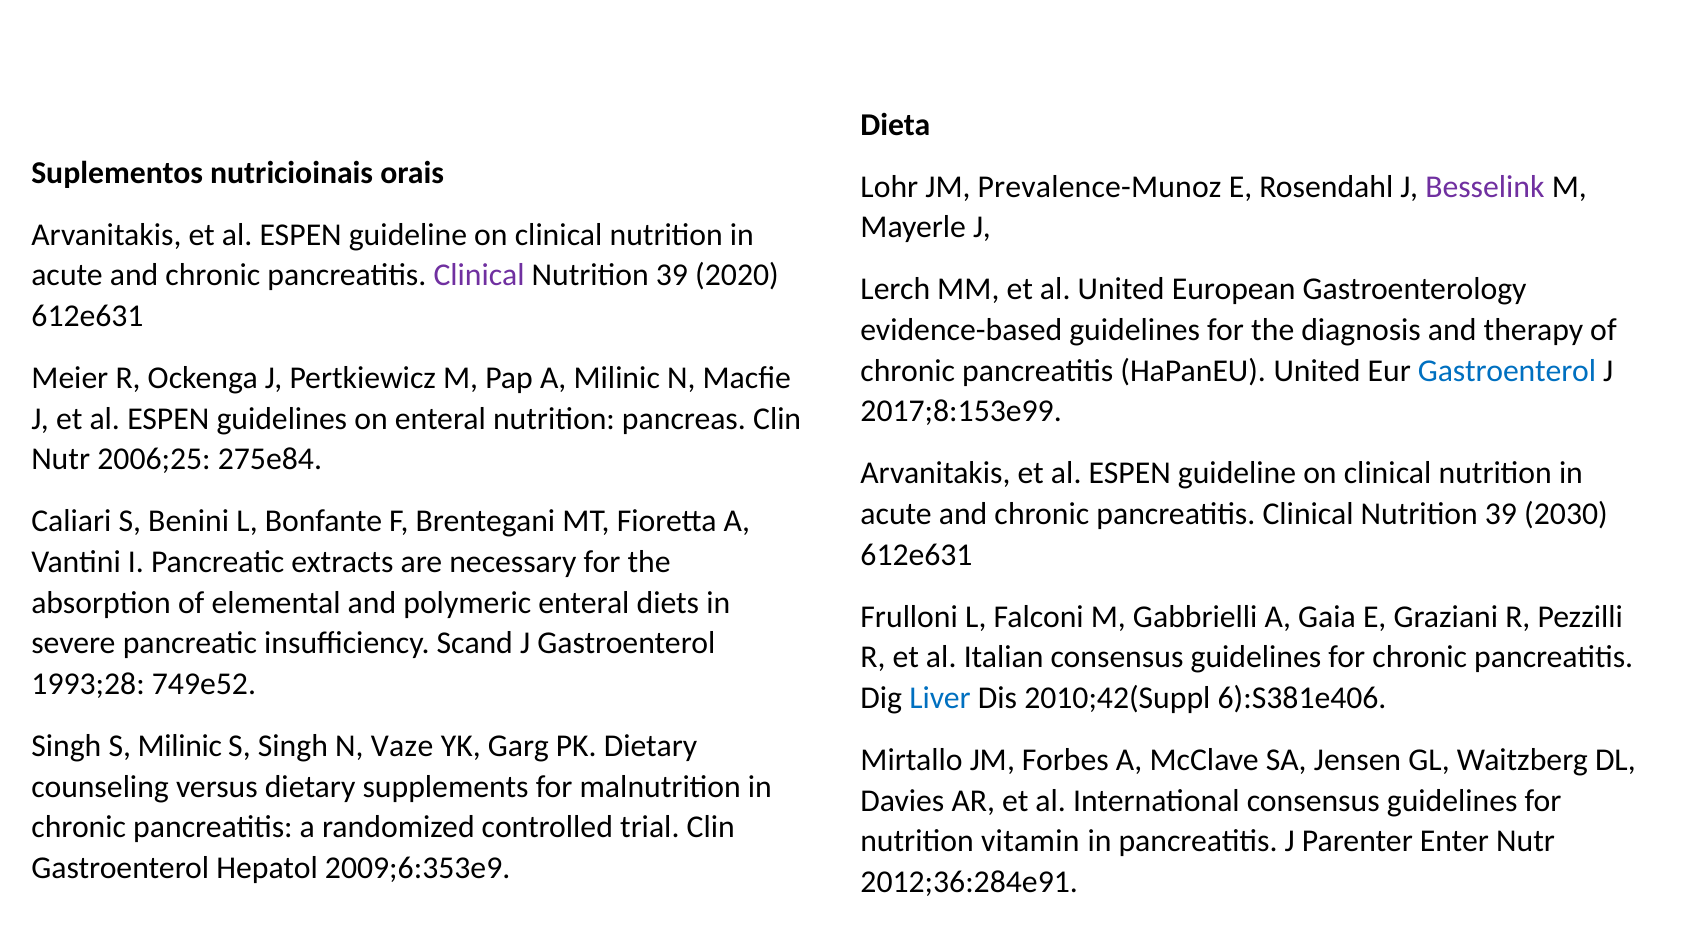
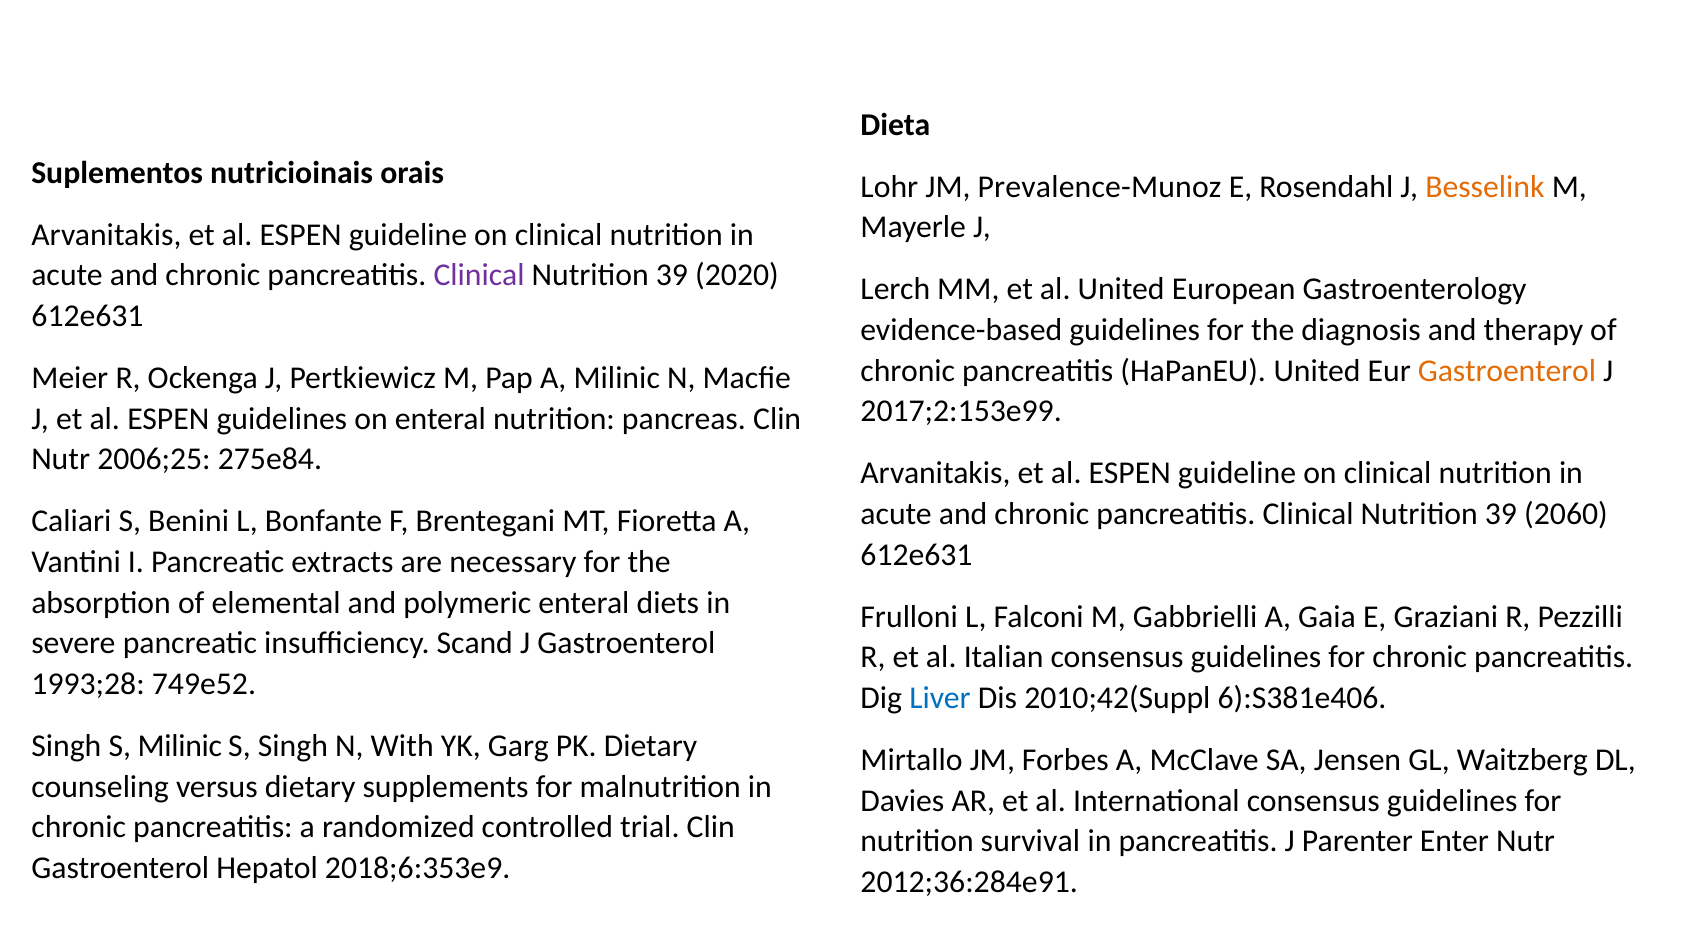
Besselink colour: purple -> orange (1485, 187)
Gastroenterol colour: blue -> orange (1507, 371)
2017;8:153e99: 2017;8:153e99 -> 2017;2:153e99 (961, 412)
2030: 2030 -> 2060 (1566, 514)
Vaze: Vaze -> With (402, 746)
vitamin: vitamin -> survival (1030, 842)
2009;6:353e9: 2009;6:353e9 -> 2018;6:353e9 (418, 868)
